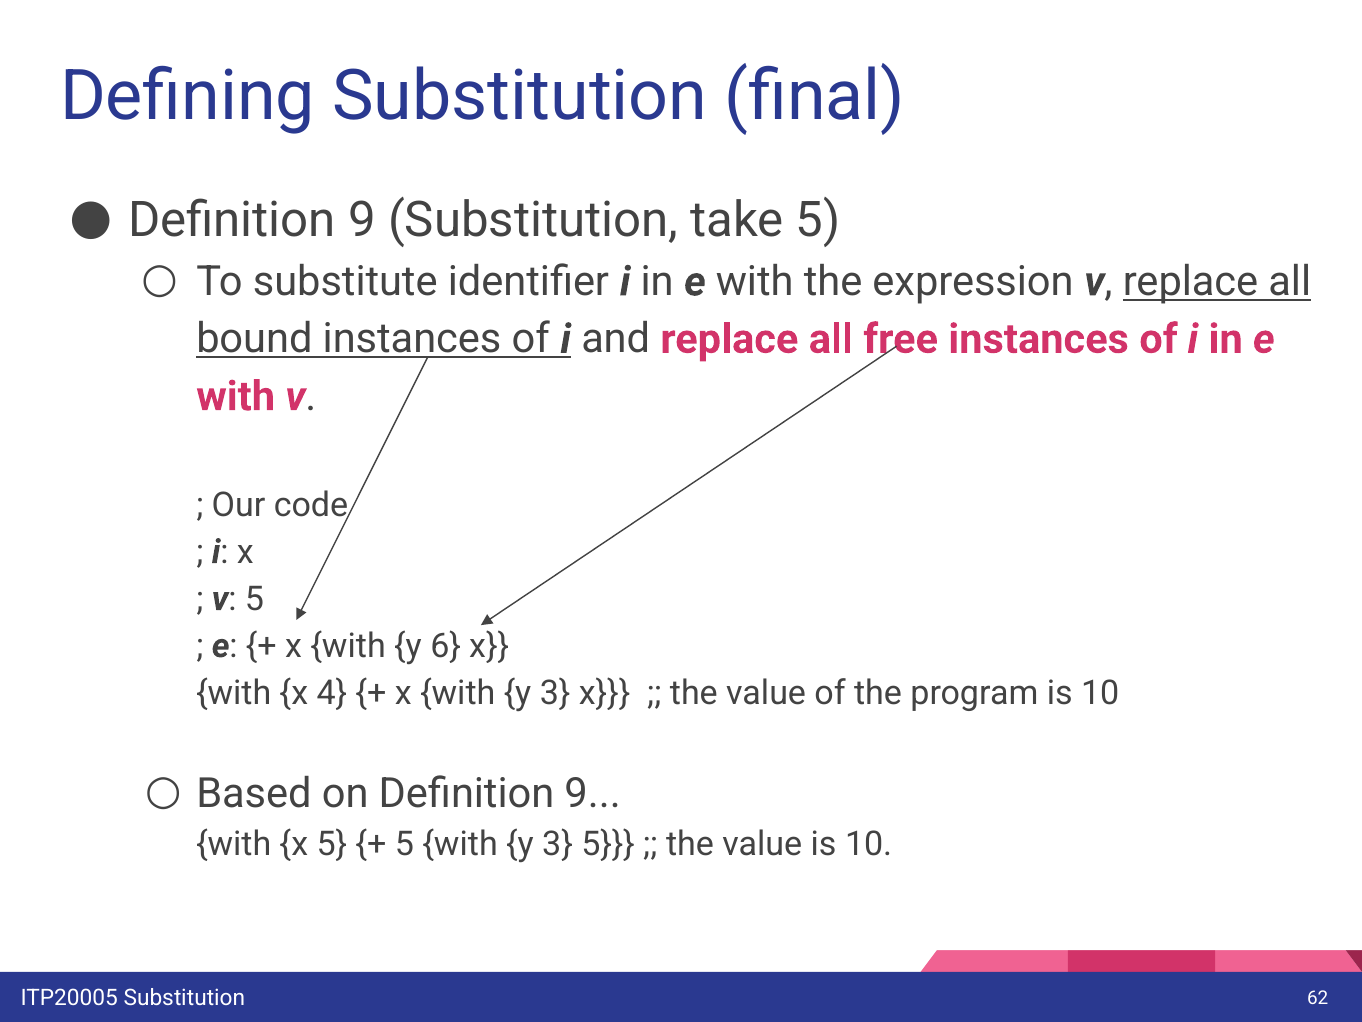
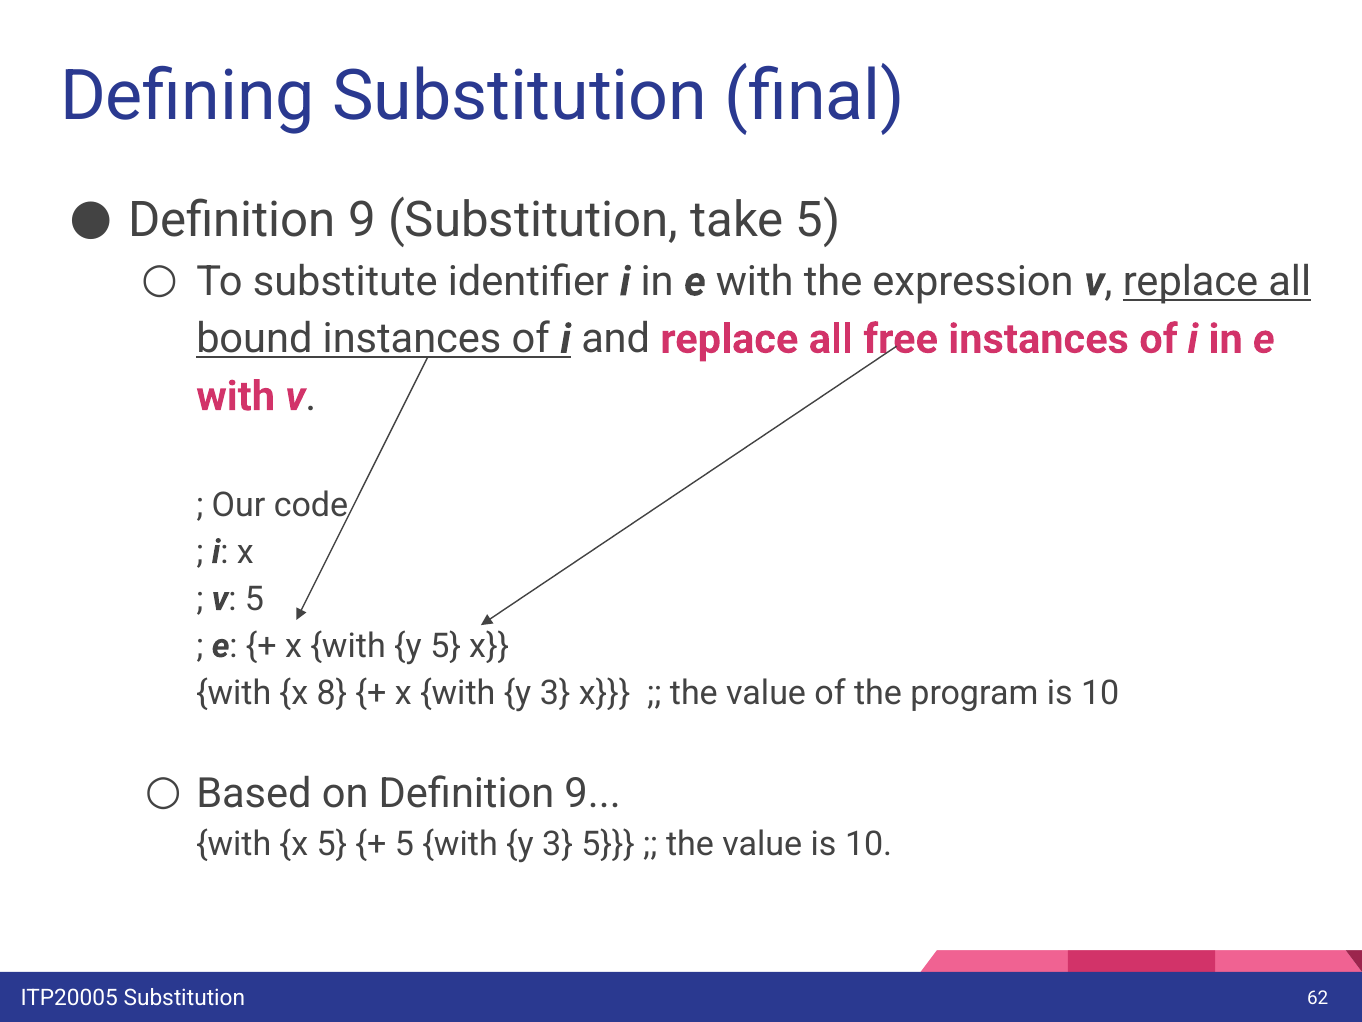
y 6: 6 -> 5 (446, 646)
4: 4 -> 8 (332, 693)
